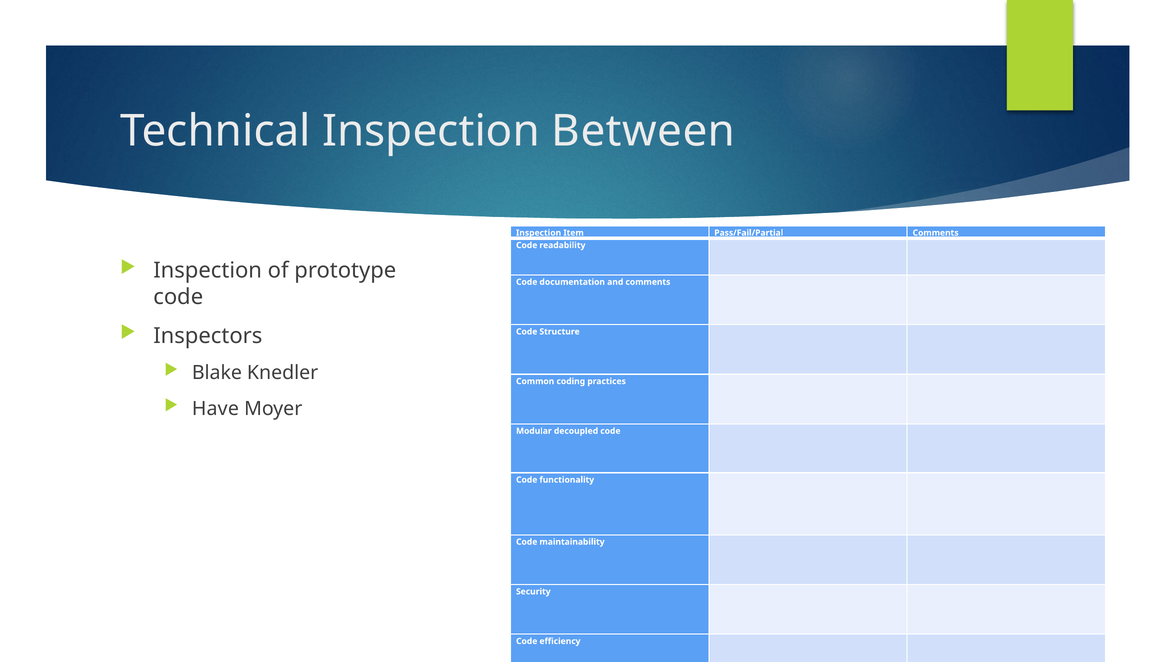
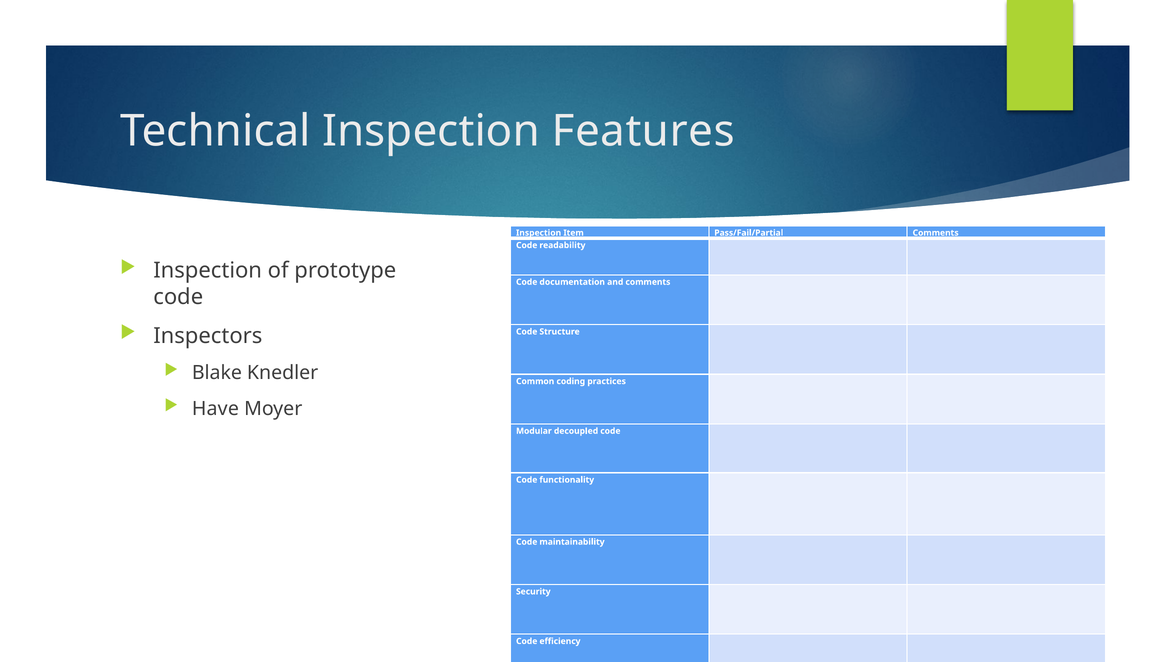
Between: Between -> Features (643, 131)
